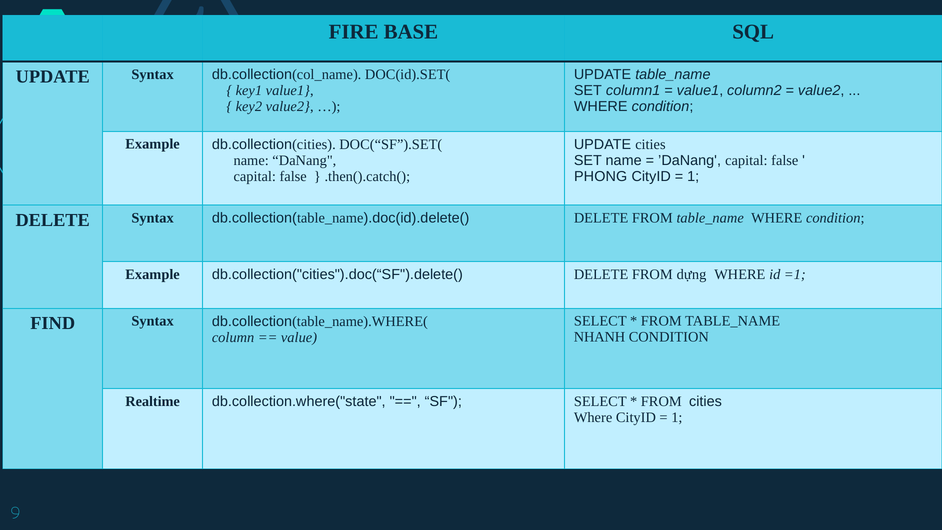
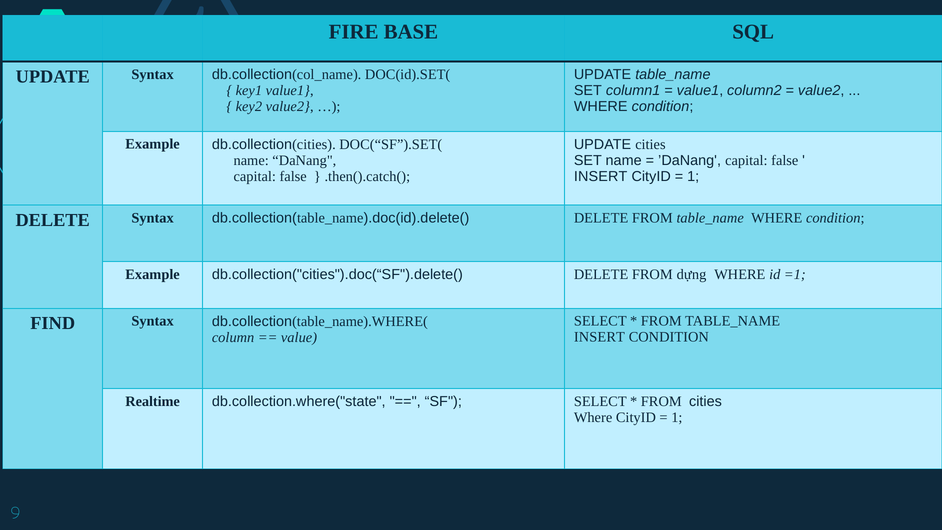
PHONG: PHONG -> INSERT (601, 177)
NHANH: NHANH -> INSERT (599, 337)
